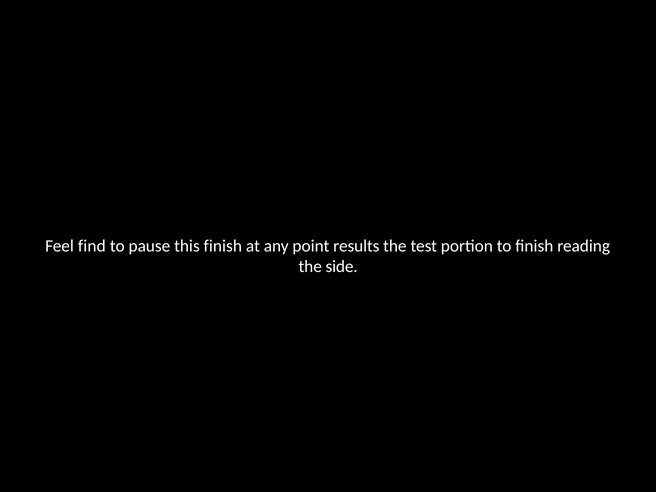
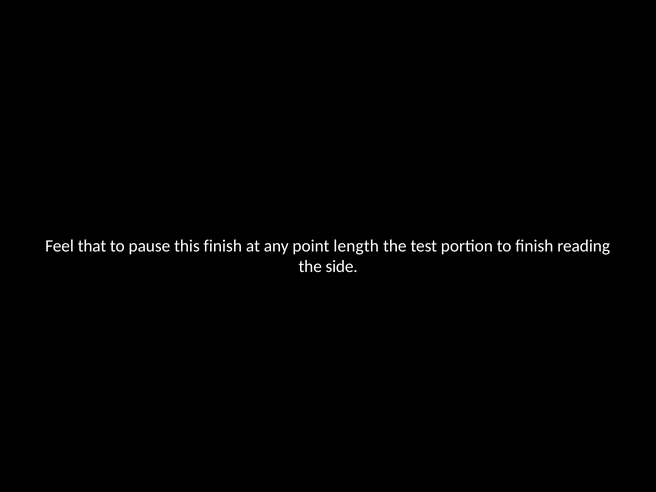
find: find -> that (92, 246)
results: results -> length (356, 246)
